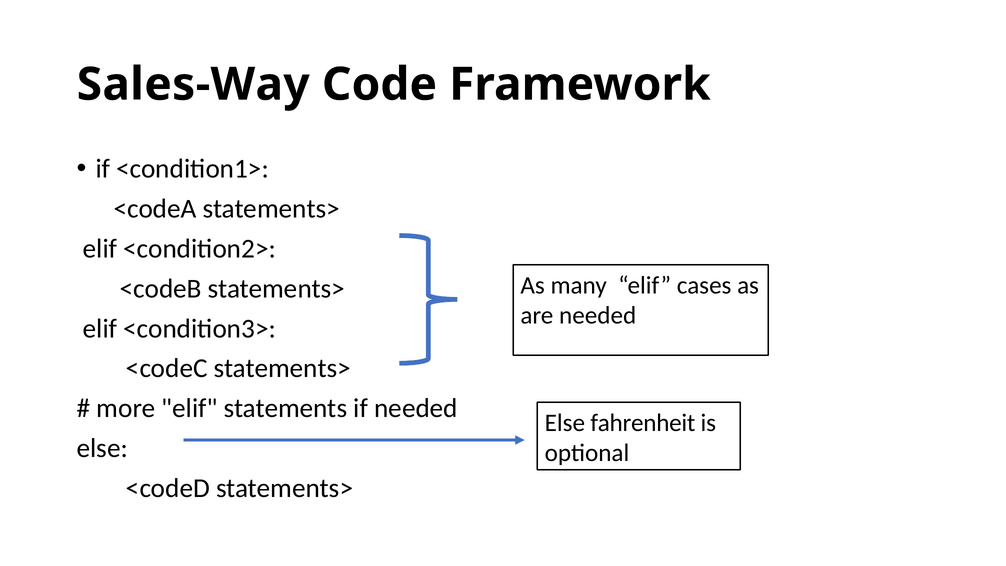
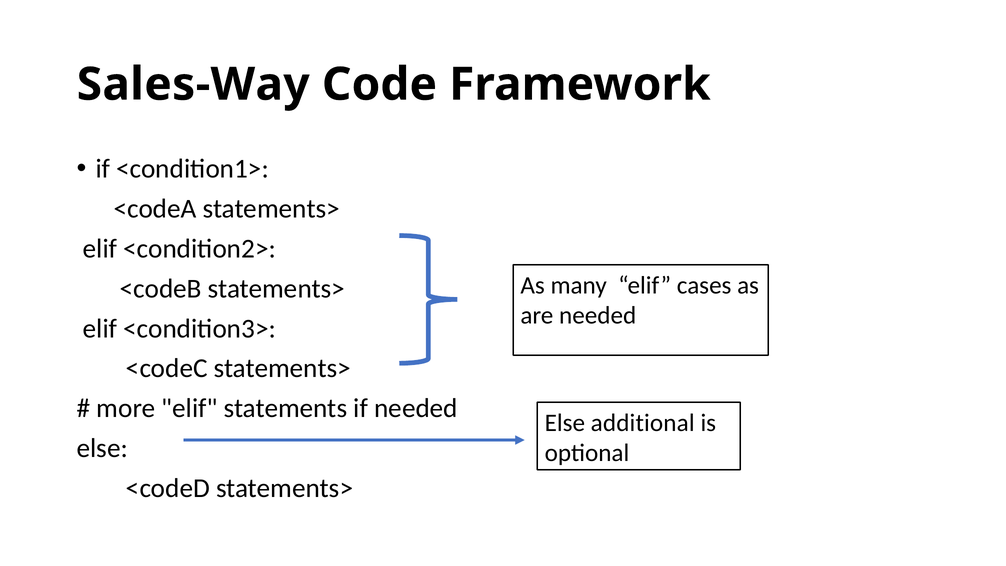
fahrenheit: fahrenheit -> additional (643, 423)
